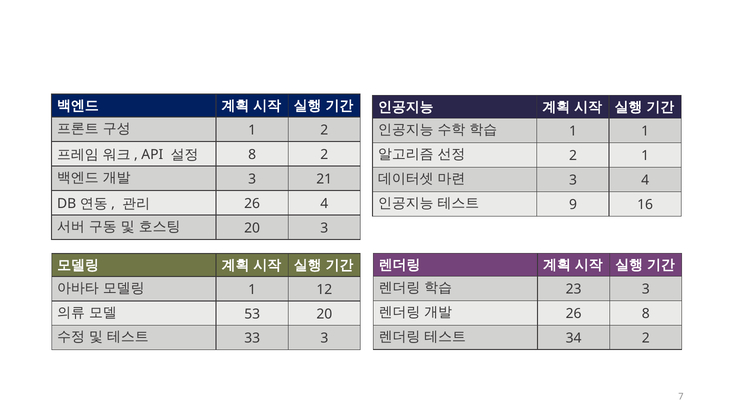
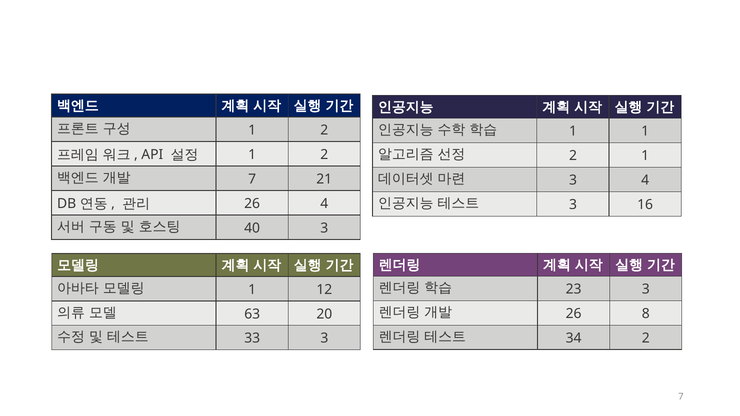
8: 8 -> 1 (252, 155)
3: 3 -> 7 (252, 179)
9: 9 -> 3 (573, 205)
20: 20 -> 40 (252, 228)
53: 53 -> 63 (252, 314)
